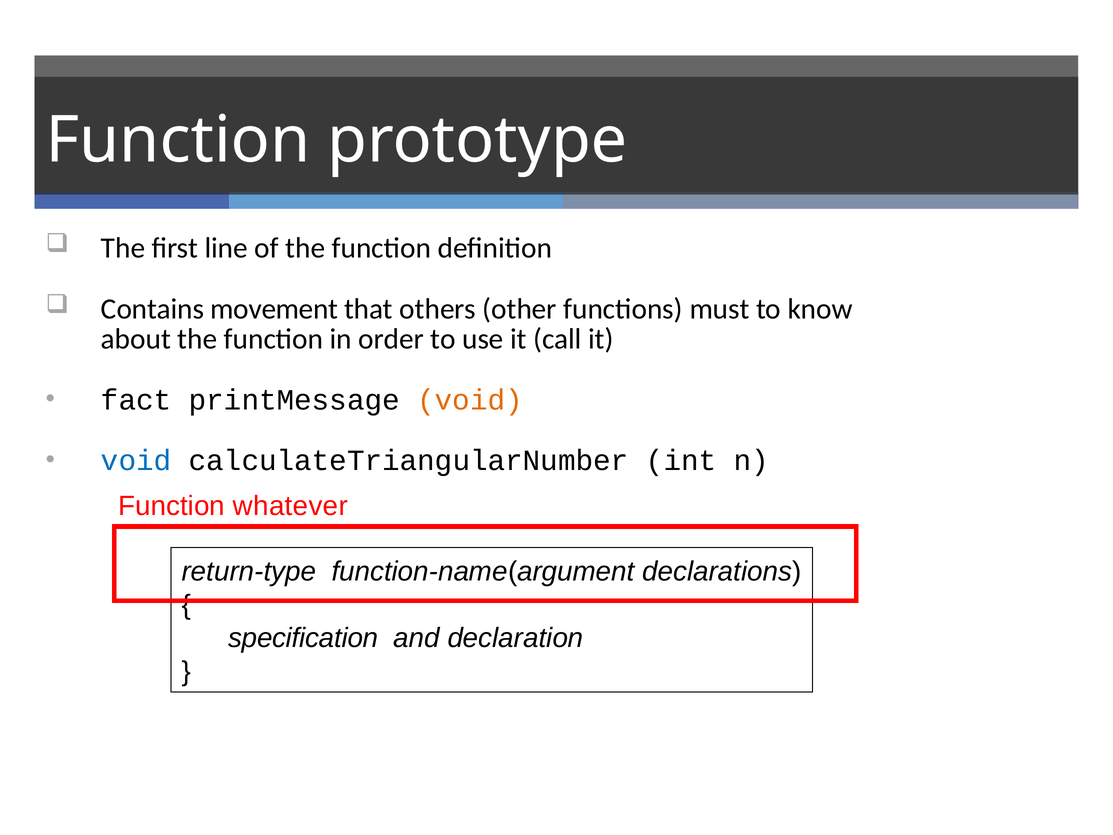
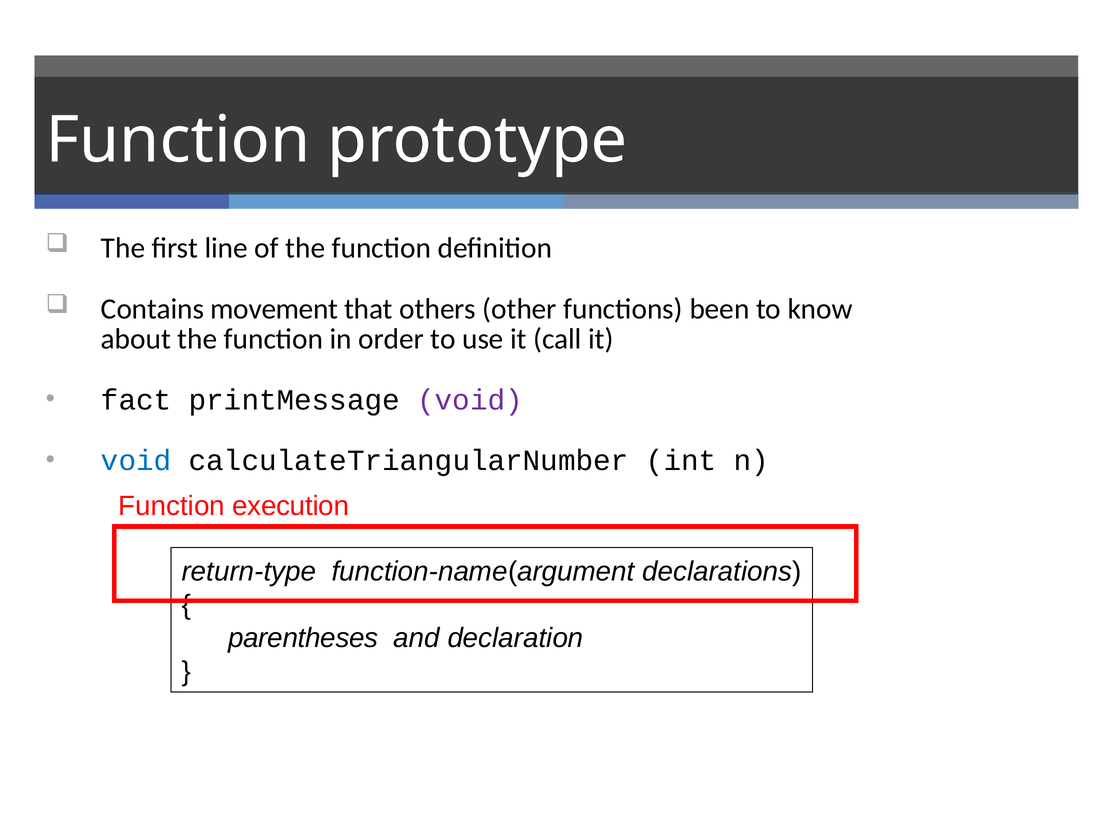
must: must -> been (719, 309)
void colour: orange -> purple (470, 400)
whatever: whatever -> execution (291, 506)
specification: specification -> parentheses (303, 638)
